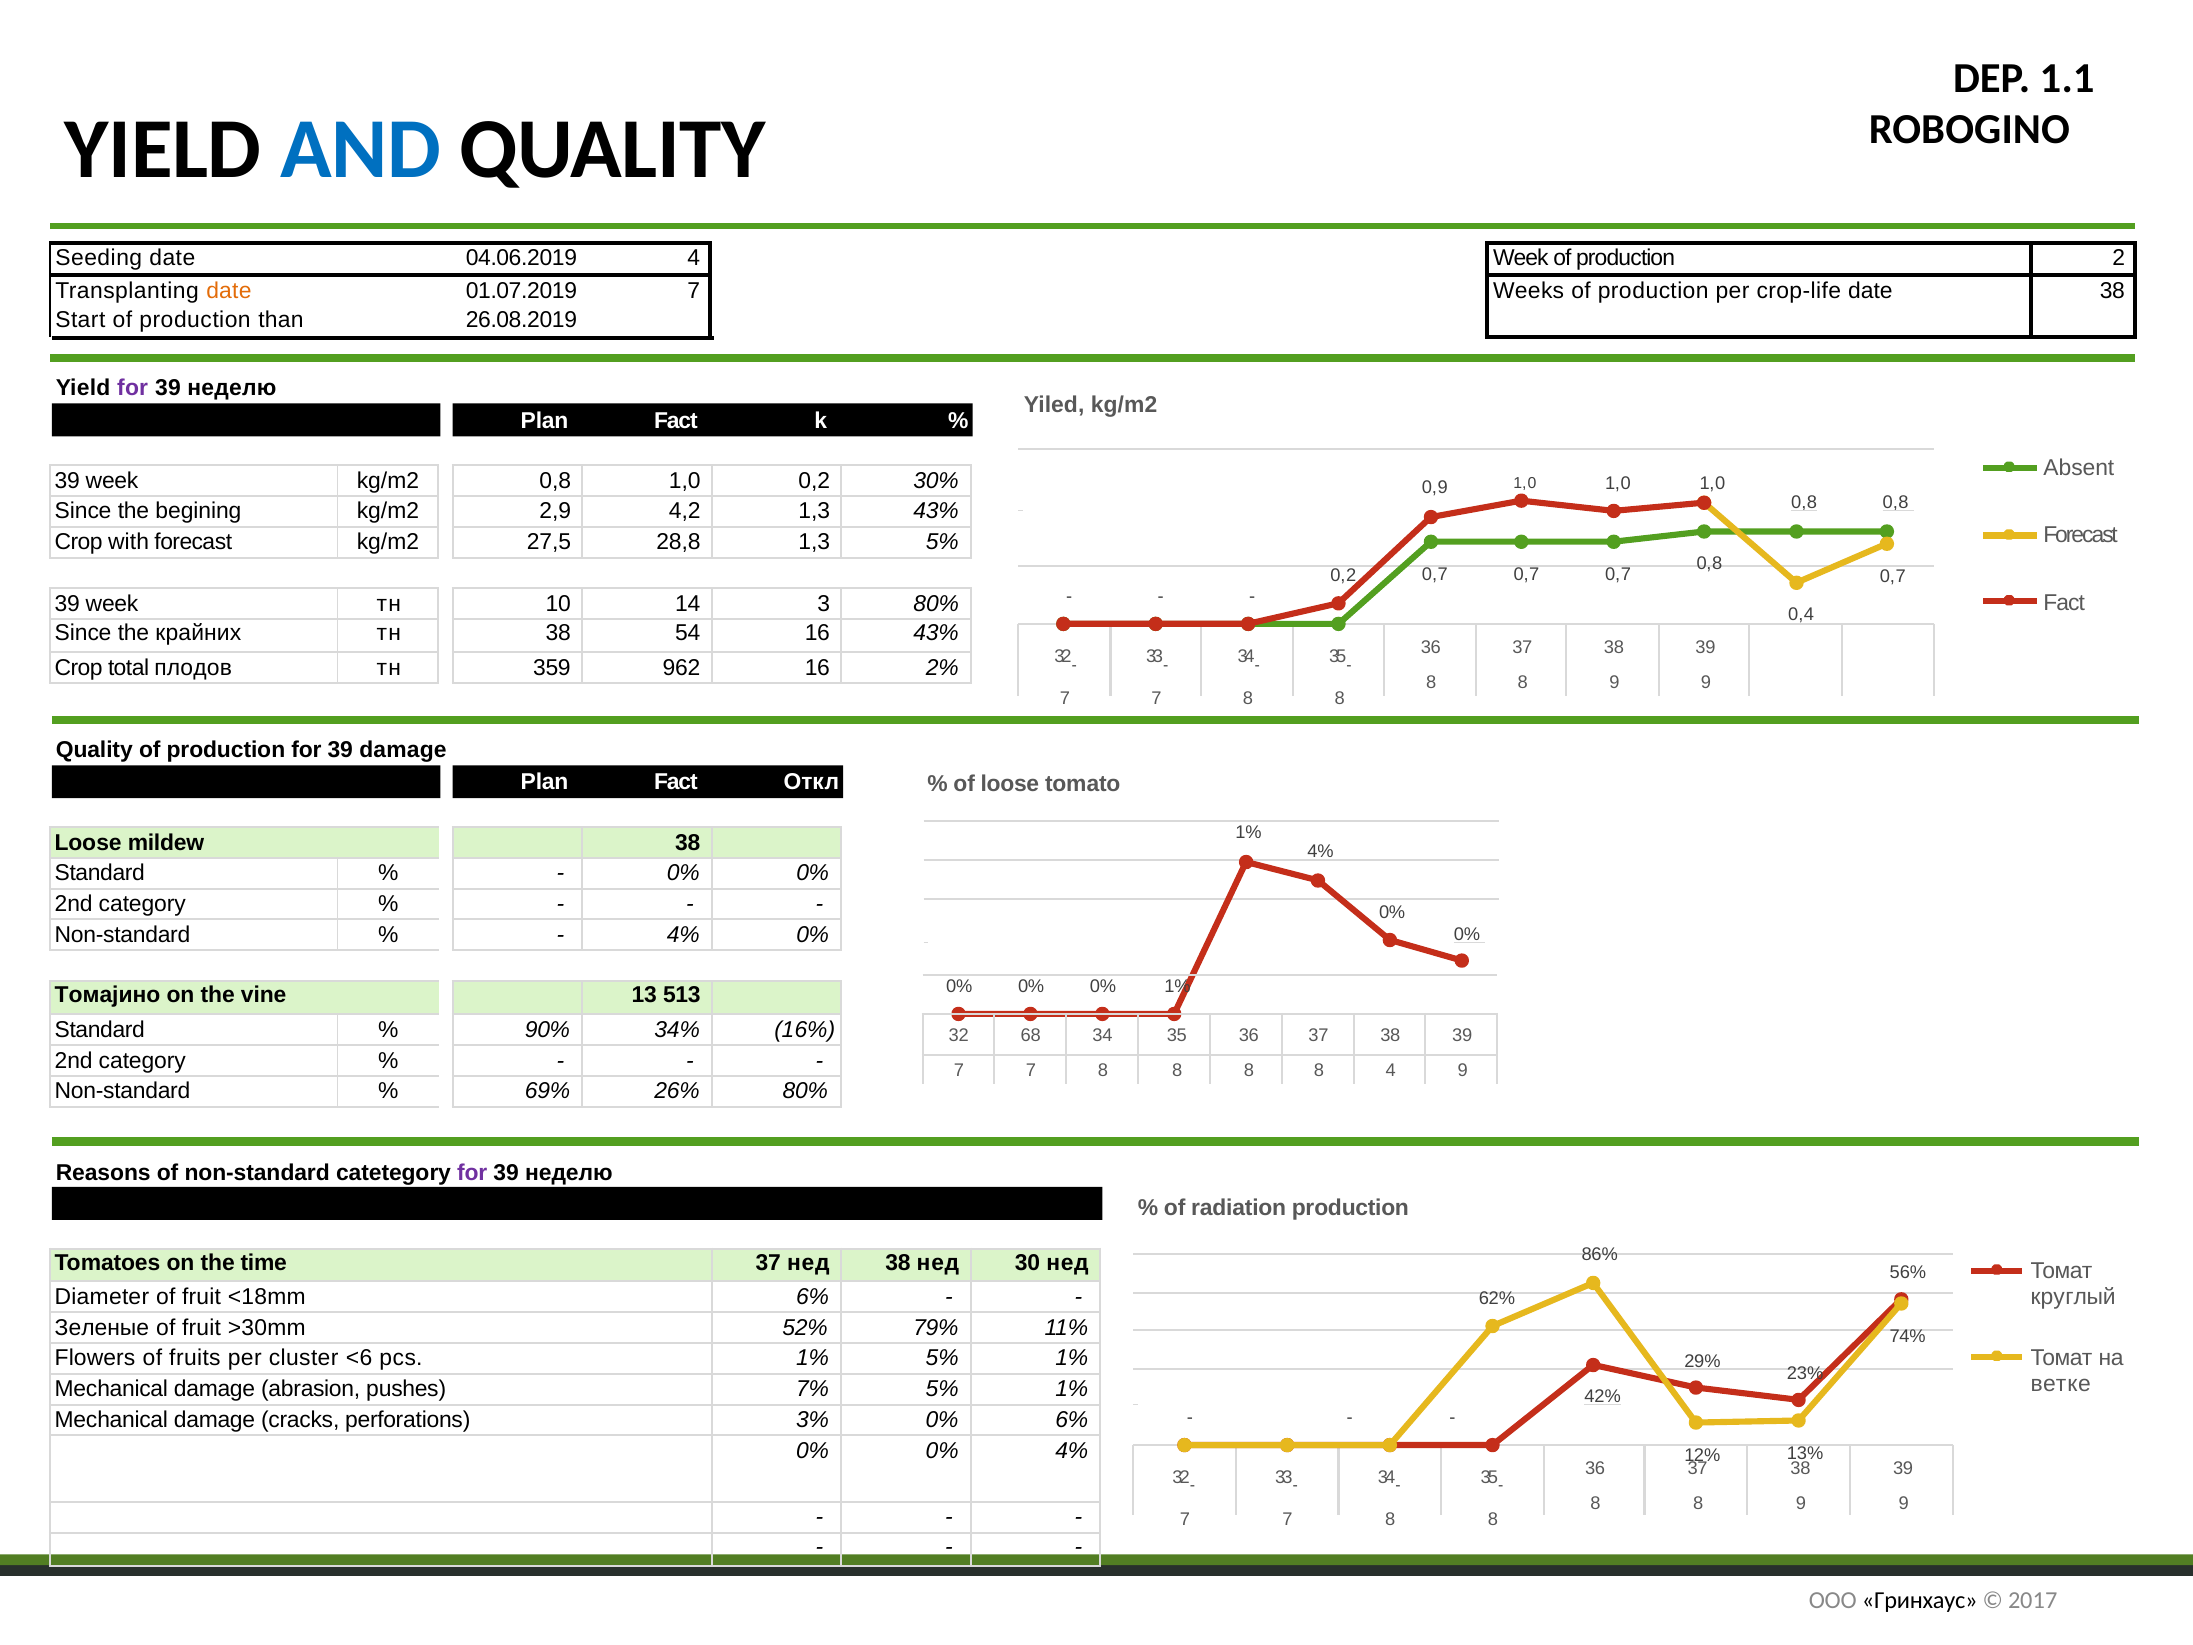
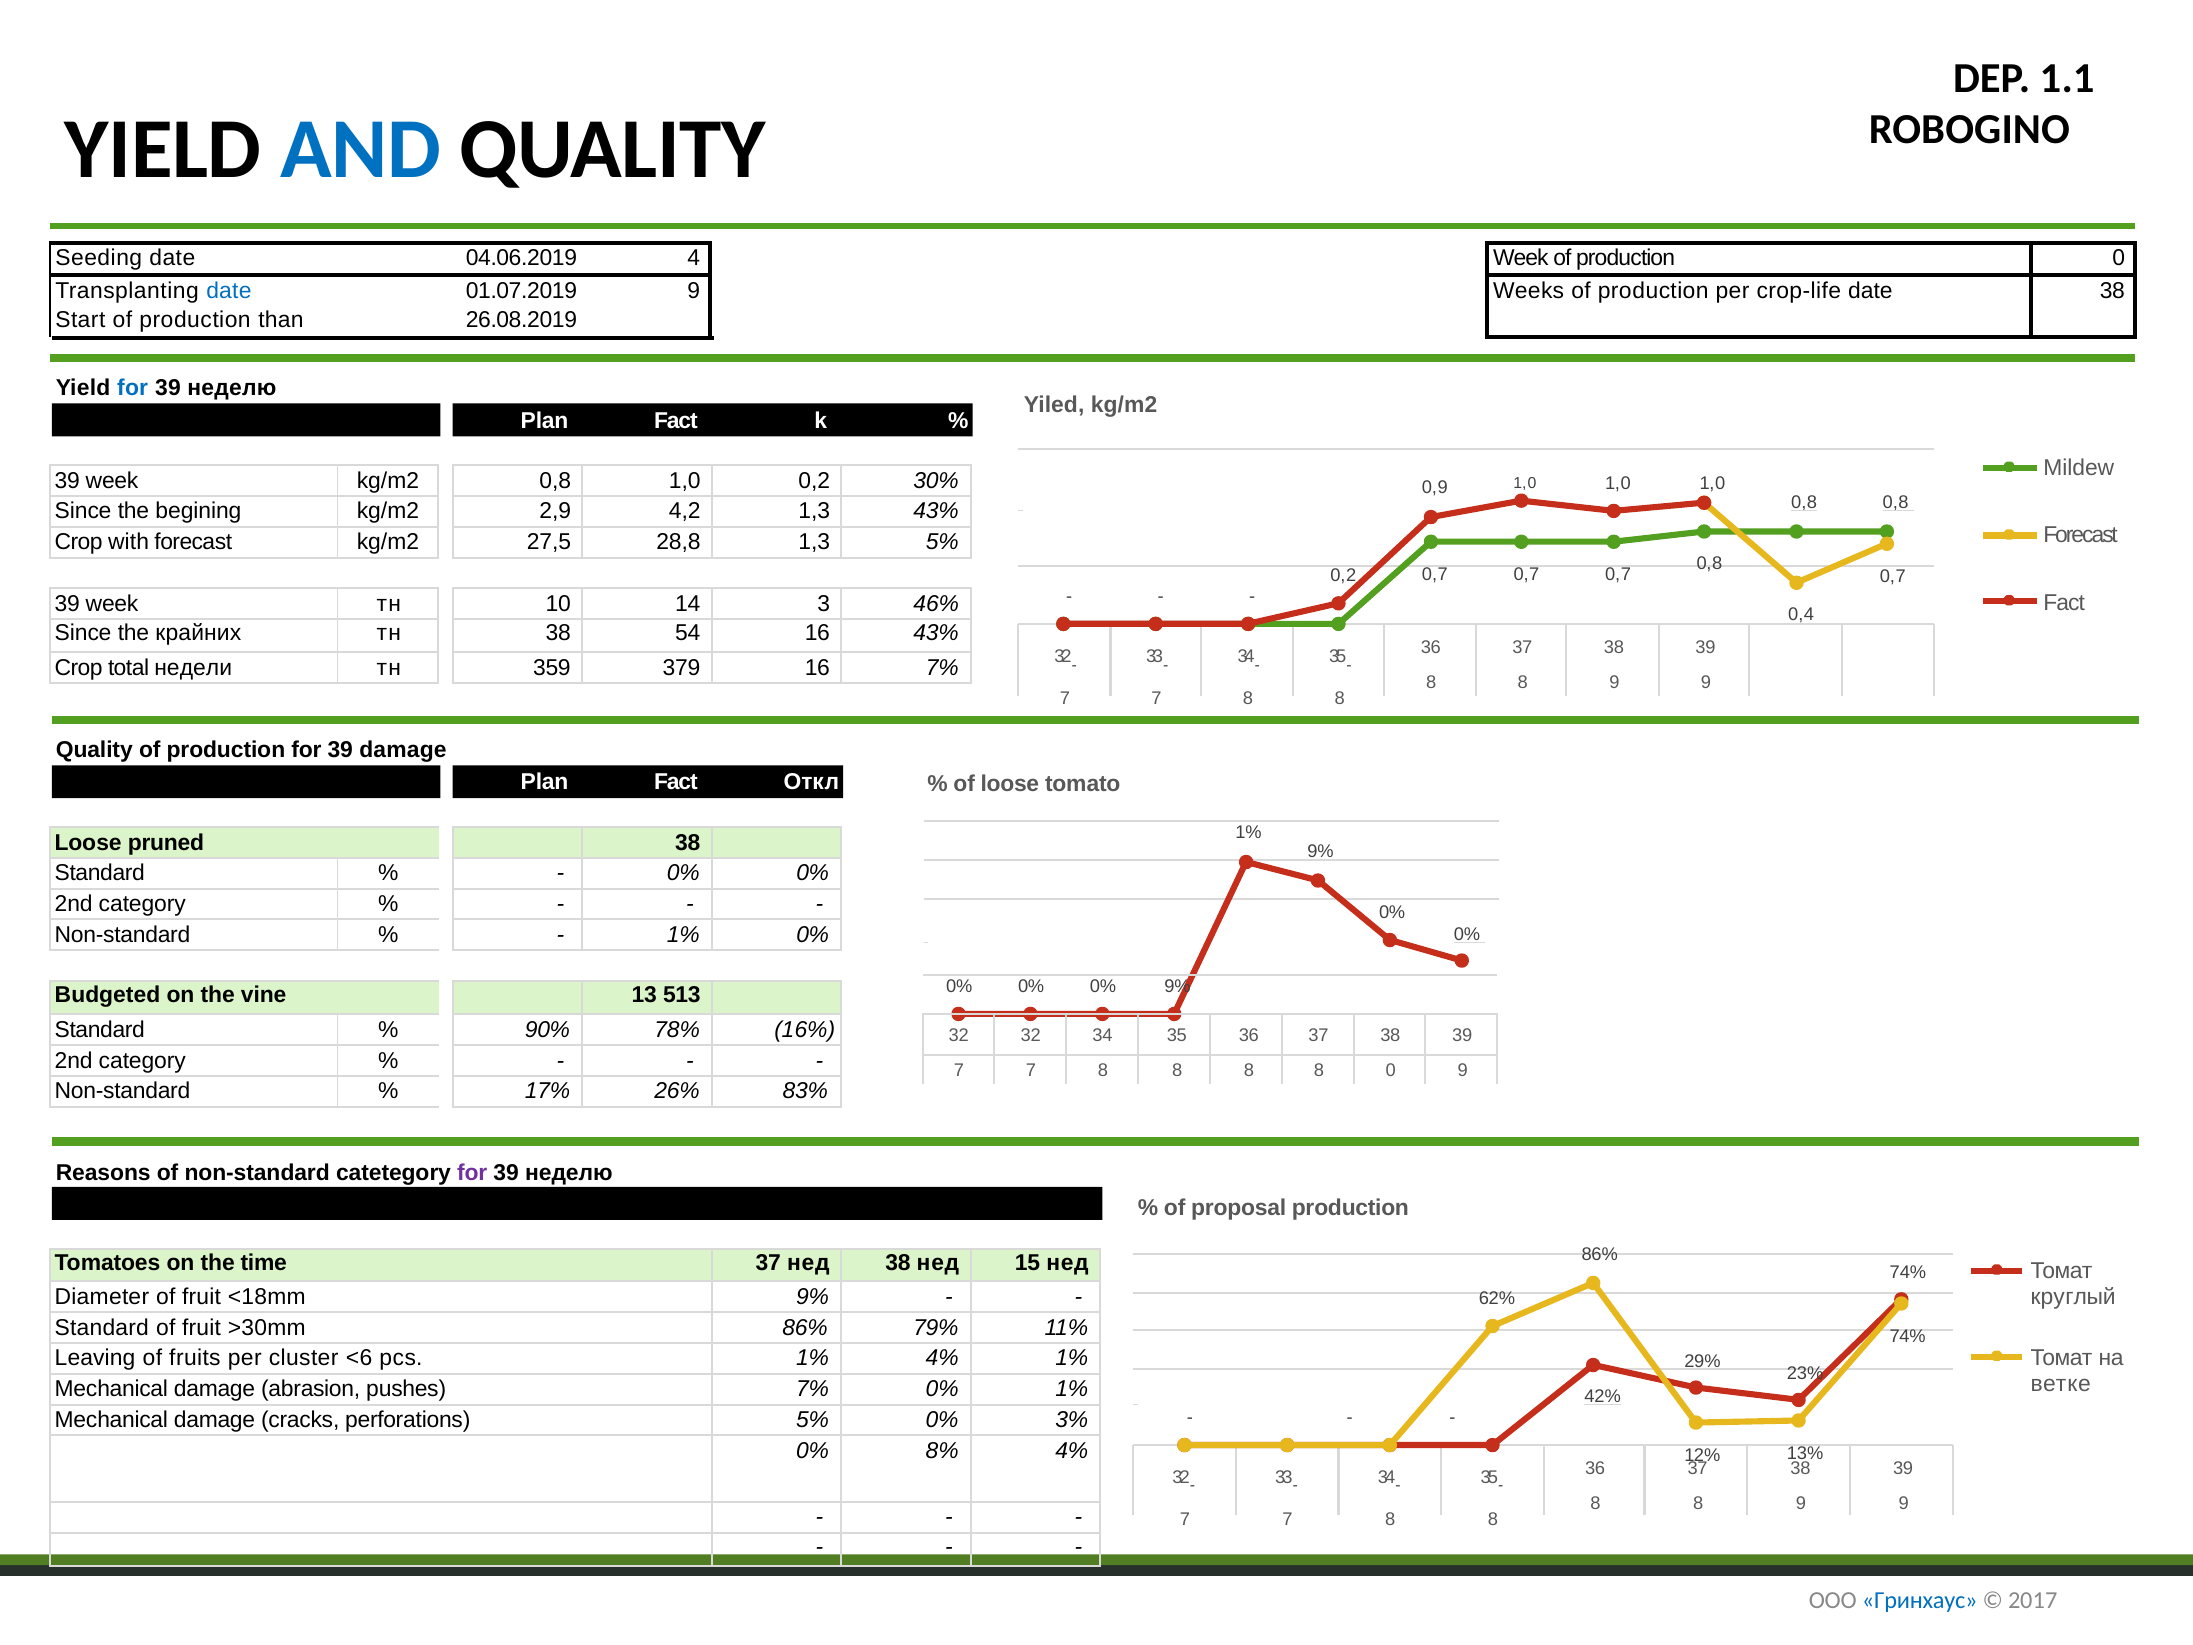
production 2: 2 -> 0 (2119, 258)
date colour: orange -> blue (229, 291)
01.07.2019 7: 7 -> 9 (694, 291)
for colour: purple -> blue (133, 388)
Absent: Absent -> Mildew (2079, 468)
3 80%: 80% -> 46% (936, 604)
плодов: плодов -> недели (193, 668)
962: 962 -> 379 (682, 668)
16 2%: 2% -> 7% (942, 668)
mildew: mildew -> pruned (166, 842)
4%: 4% -> 9% (1320, 852)
4%: 4% -> 1% (683, 935)
0% 1%: 1% -> 9% (1178, 986)
Томаjино: Томаjино -> Budgeted (108, 995)
34%: 34% -> 78% (677, 1029)
32 68: 68 -> 32 (1031, 1036)
8 4: 4 -> 0 (1391, 1070)
69%: 69% -> 17% (548, 1091)
26% 80%: 80% -> 83% (805, 1091)
radiation: radiation -> proposal (1239, 1207)
30: 30 -> 15 (1028, 1262)
56%: 56% -> 74% (1908, 1273)
<18mm 6%: 6% -> 9% (813, 1297)
Зеленые: Зеленые -> Standard (102, 1328)
>30mm 52%: 52% -> 86% (805, 1328)
Flowers: Flowers -> Leaving (95, 1358)
1% 5%: 5% -> 4% (942, 1358)
7% 5%: 5% -> 0% (942, 1389)
perforations 3%: 3% -> 5% (813, 1420)
0% 6%: 6% -> 3% (1072, 1420)
0%: 0% -> 8% (942, 1451)
Гринхаус colour: black -> blue (1920, 1600)
